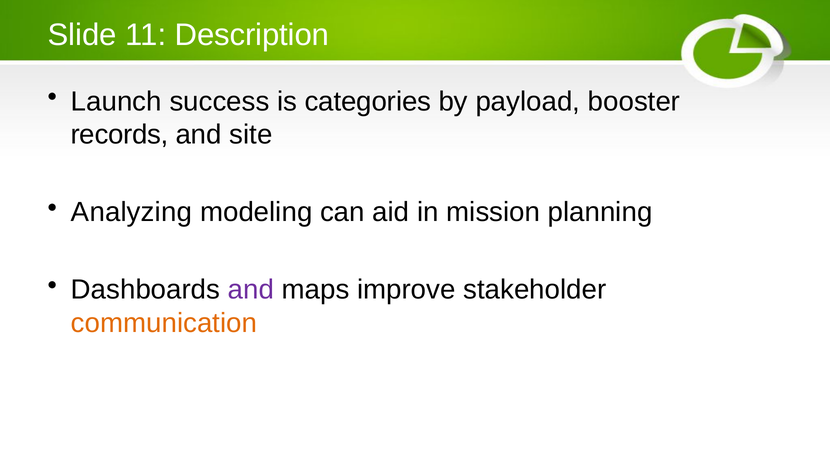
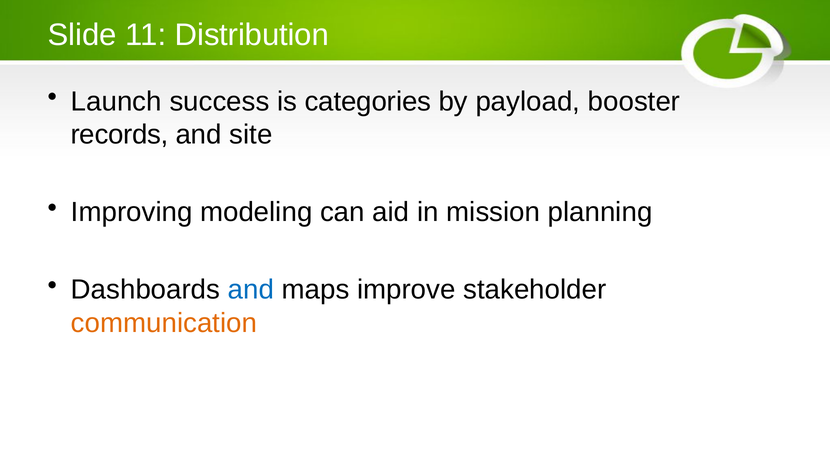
Description: Description -> Distribution (252, 35)
Analyzing: Analyzing -> Improving (132, 212)
and colour: purple -> blue (251, 290)
